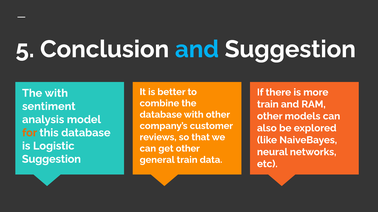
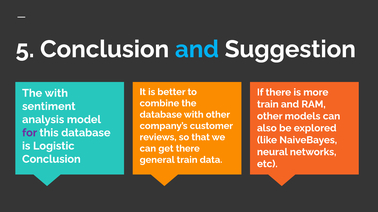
for colour: orange -> purple (30, 133)
get other: other -> there (188, 149)
Suggestion: Suggestion -> Conclusion (51, 160)
